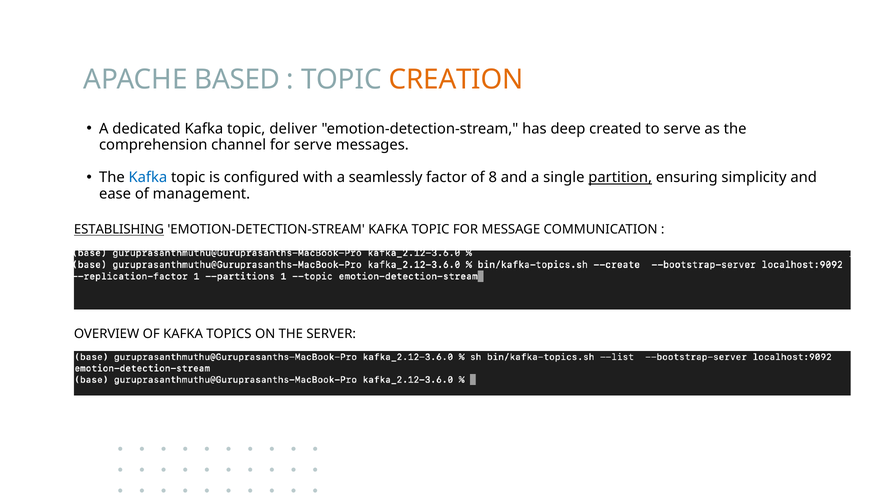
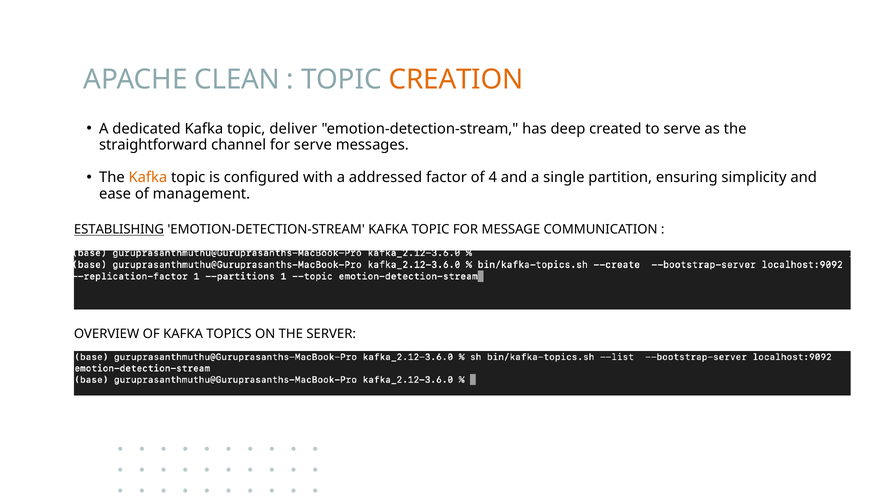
BASED: BASED -> CLEAN (237, 80)
comprehension: comprehension -> straightforward (153, 145)
Kafka colour: blue -> orange (148, 178)
seamlessly: seamlessly -> addressed (385, 178)
8: 8 -> 4 (493, 178)
partition underline: present -> none (620, 178)
